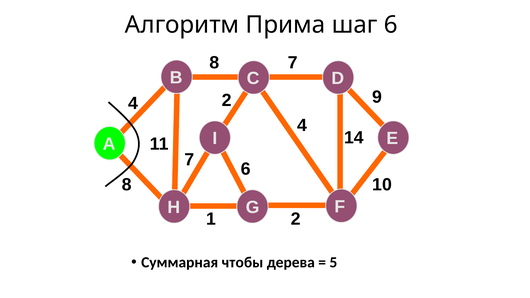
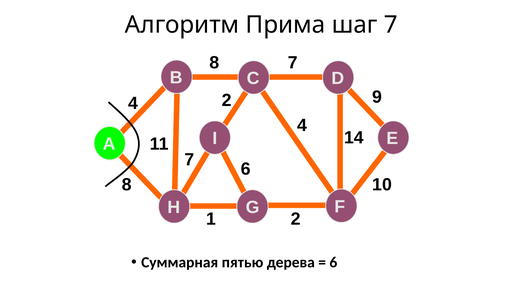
шаг 6: 6 -> 7 (391, 25)
чтобы: чтобы -> пятью (242, 263)
5: 5 -> 6 (333, 263)
